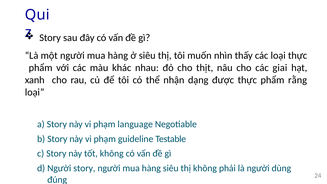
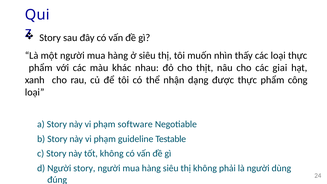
rằng: rằng -> công (298, 80)
language: language -> software (135, 124)
